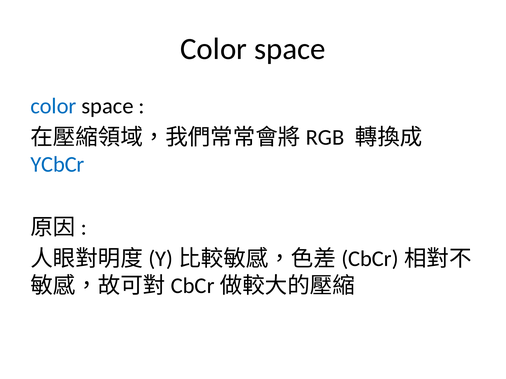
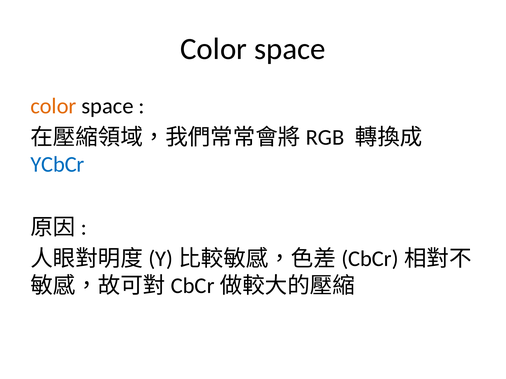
color colour: blue -> orange (53, 106)
